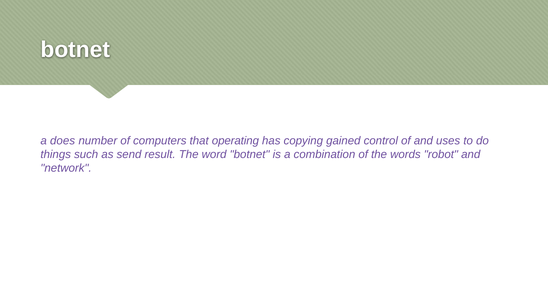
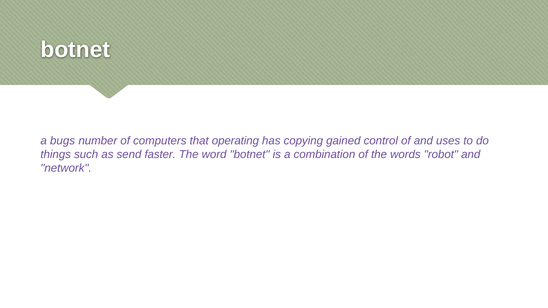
does: does -> bugs (63, 141)
result: result -> faster (160, 154)
